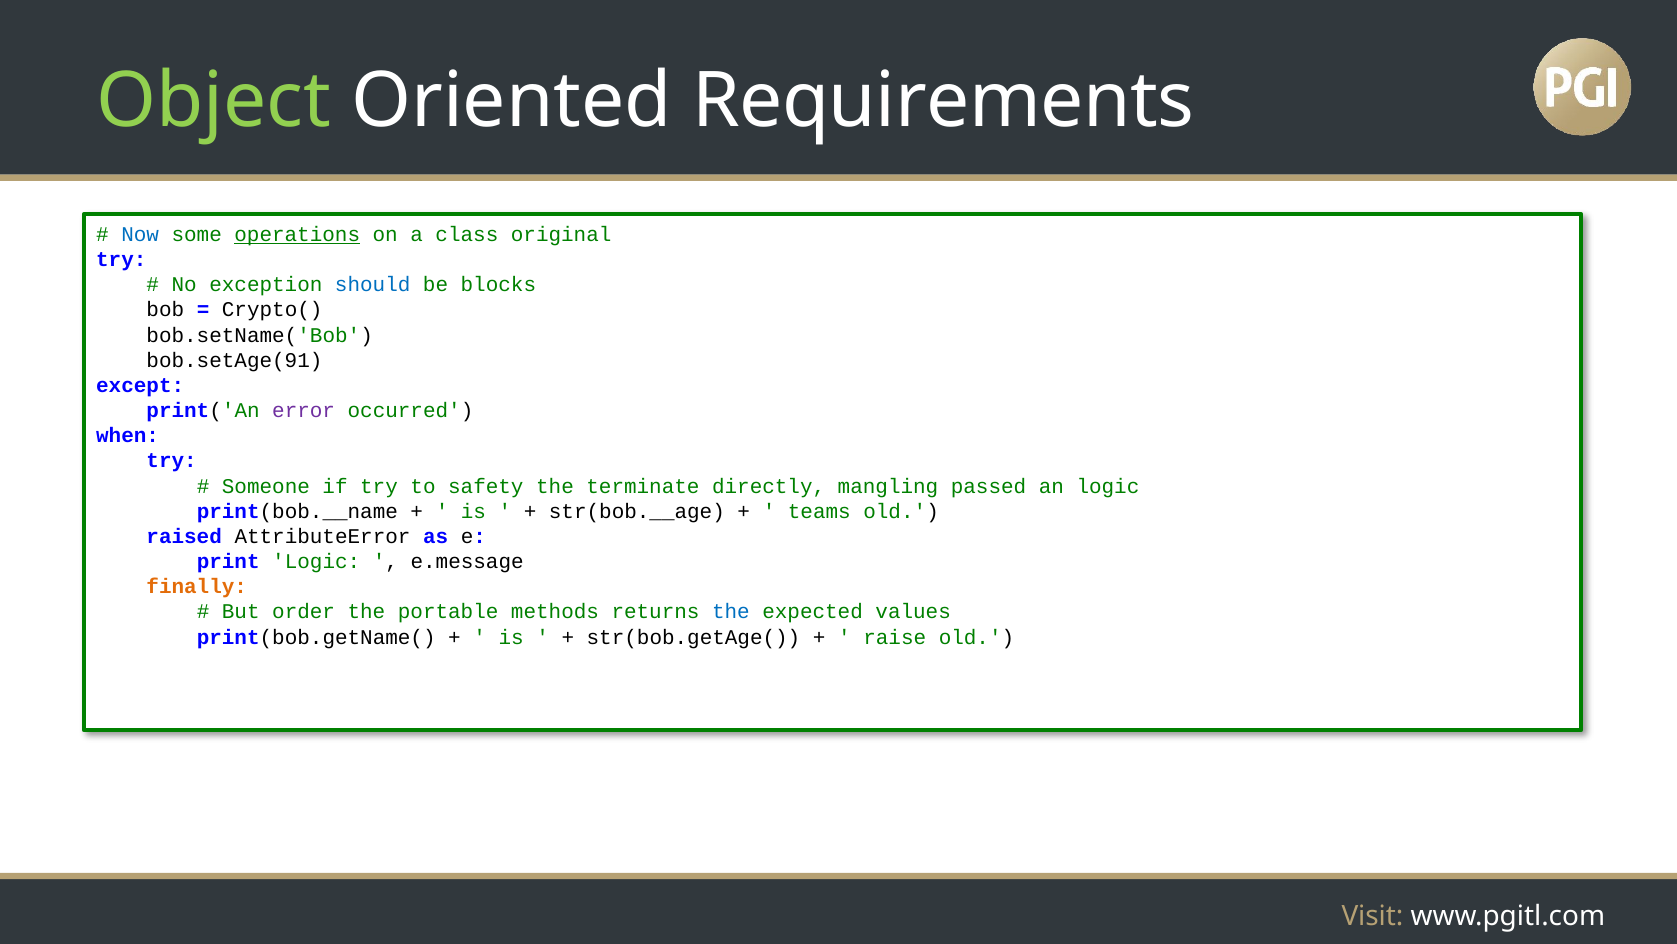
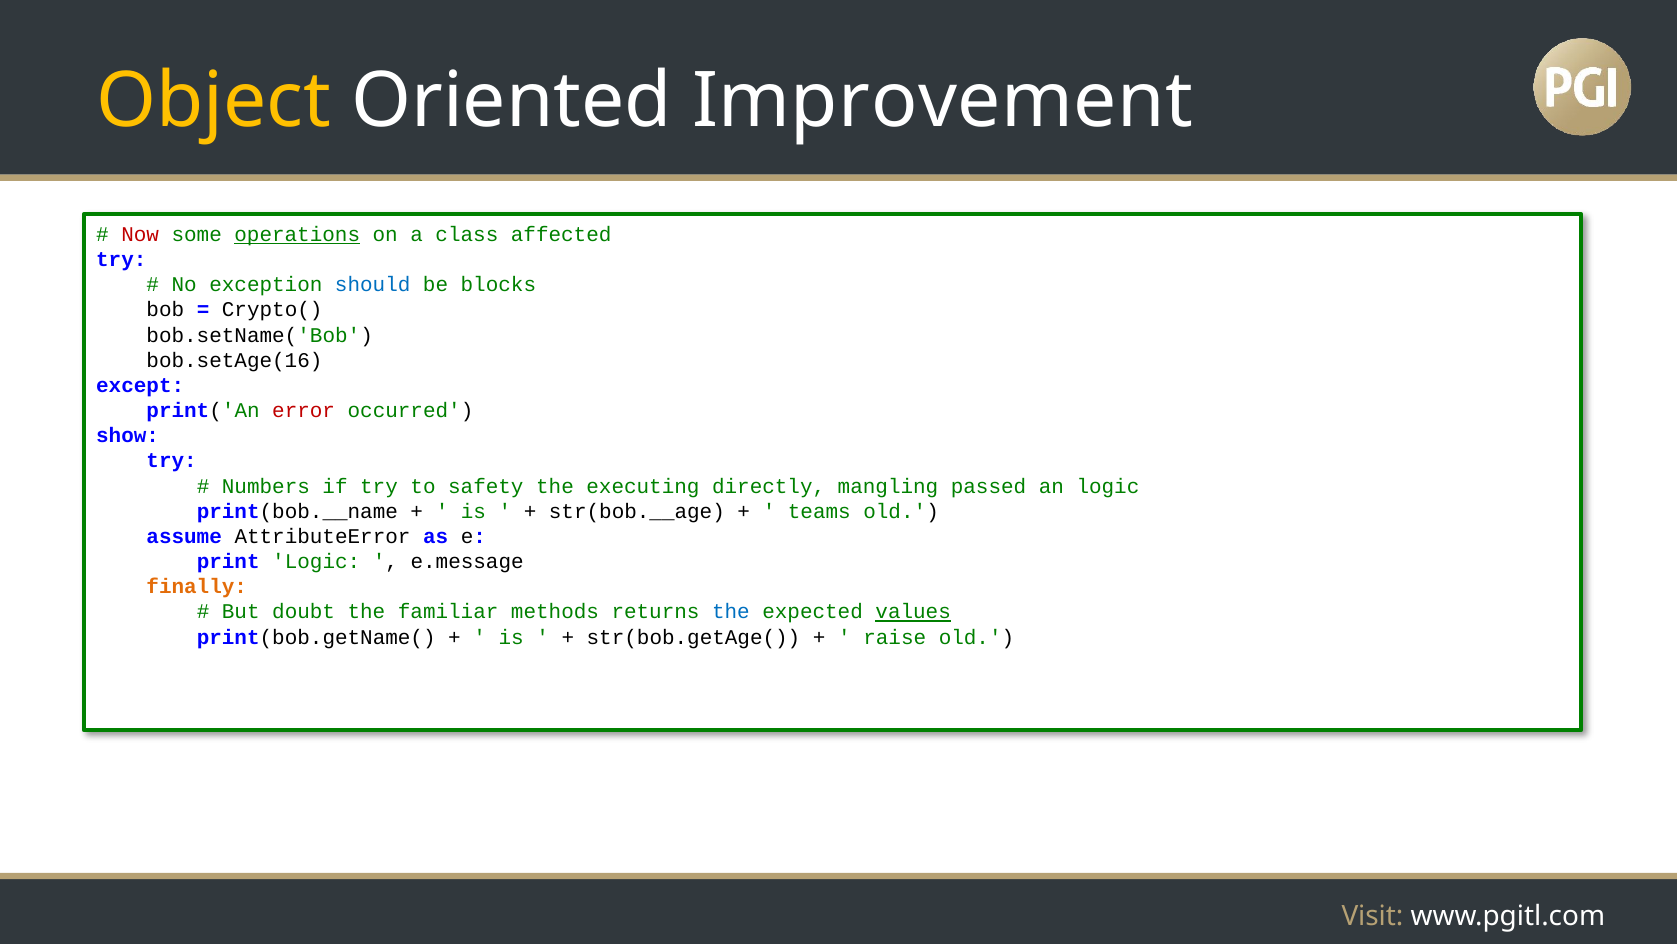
Object colour: light green -> yellow (214, 101)
Requirements: Requirements -> Improvement (943, 101)
Now colour: blue -> red (140, 234)
original: original -> affected (561, 234)
bob.setAge(91: bob.setAge(91 -> bob.setAge(16 (234, 360)
error colour: purple -> red (304, 410)
when: when -> show (128, 436)
Someone: Someone -> Numbers (266, 486)
terminate: terminate -> executing (643, 486)
raised: raised -> assume (184, 536)
order: order -> doubt (304, 612)
portable: portable -> familiar (448, 612)
values underline: none -> present (913, 612)
